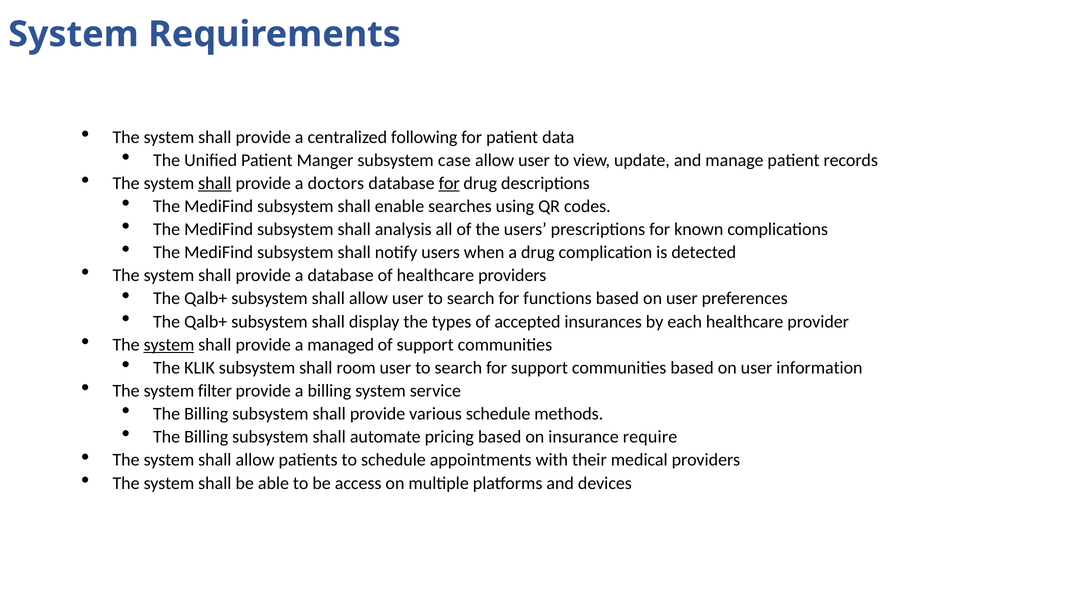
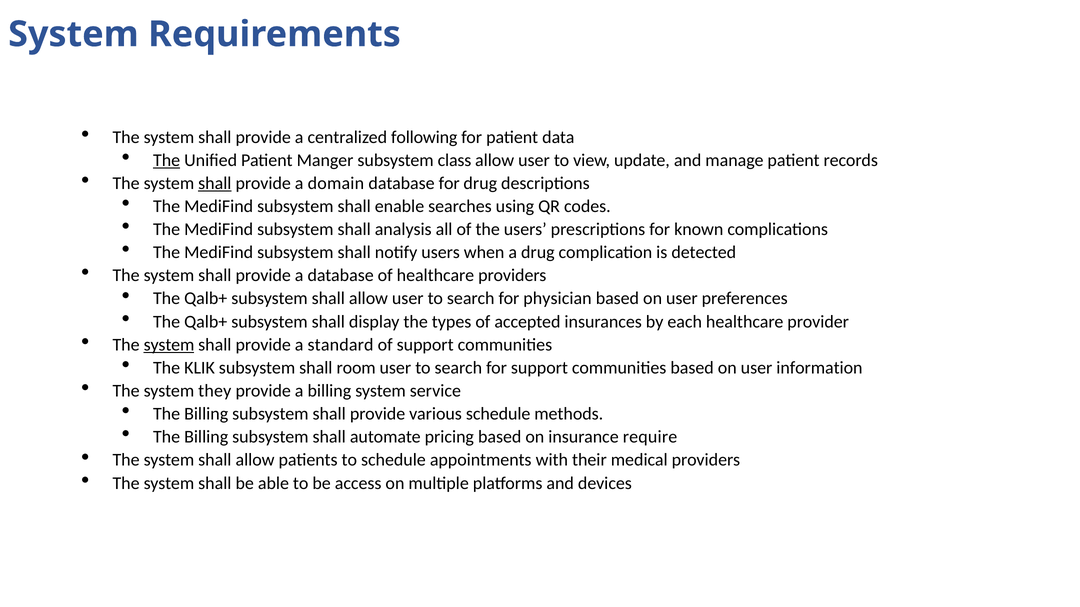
The underline: none -> present (167, 160)
case: case -> class (455, 160)
doctors: doctors -> domain (336, 183)
for underline: present -> none (449, 183)
functions: functions -> physician (558, 299)
managed: managed -> standard (341, 345)
filter: filter -> they (215, 391)
